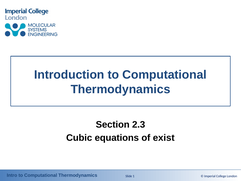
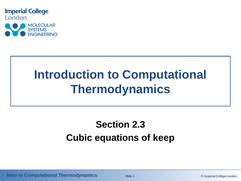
exist: exist -> keep (164, 138)
